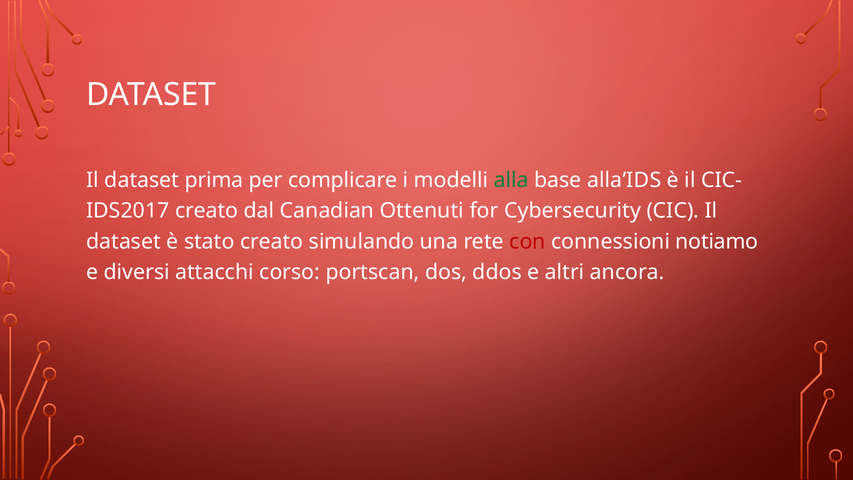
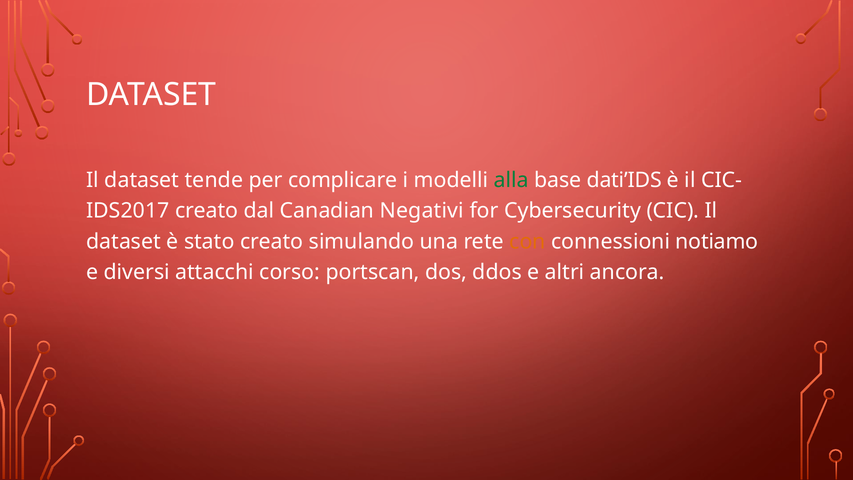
prima: prima -> tende (214, 180)
alla’IDS: alla’IDS -> dati’IDS (624, 180)
Ottenuti: Ottenuti -> Negativi (422, 211)
con colour: red -> orange (527, 241)
